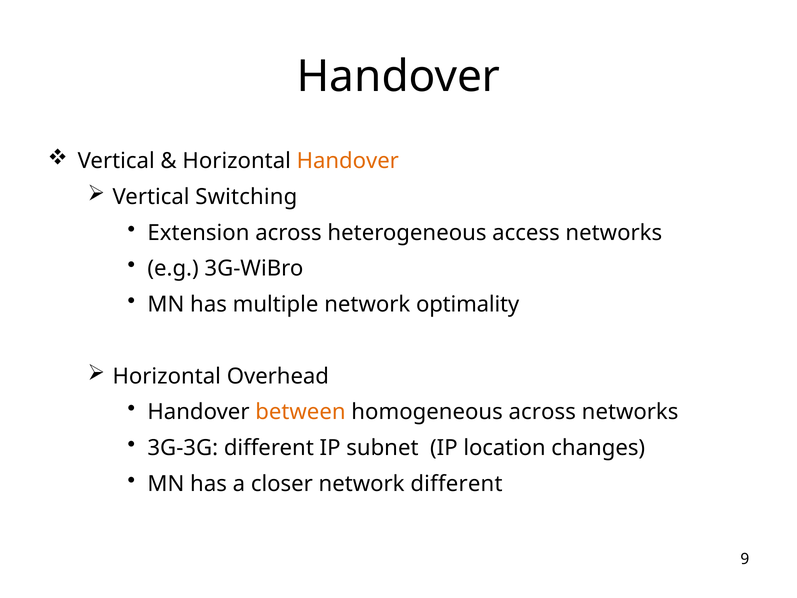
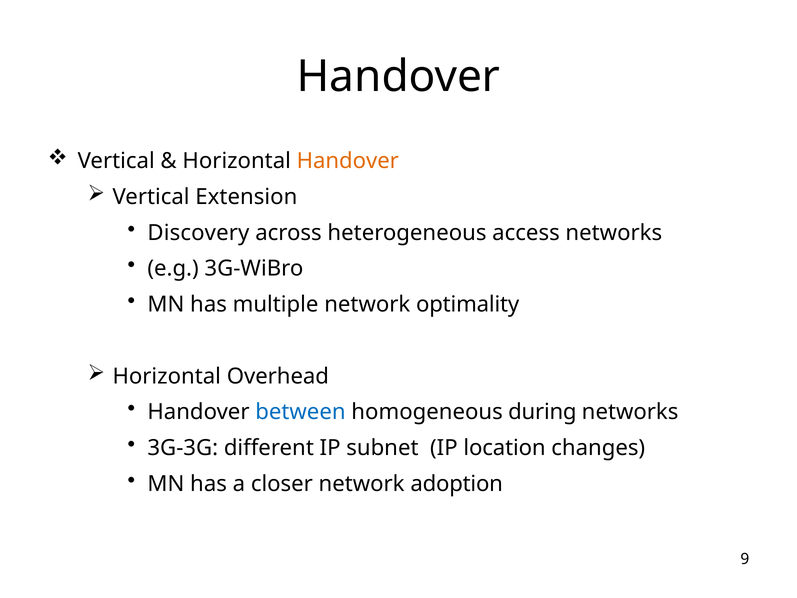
Switching: Switching -> Extension (246, 197)
Extension: Extension -> Discovery (198, 233)
between colour: orange -> blue (300, 412)
homogeneous across: across -> during (542, 412)
network different: different -> adoption (457, 484)
